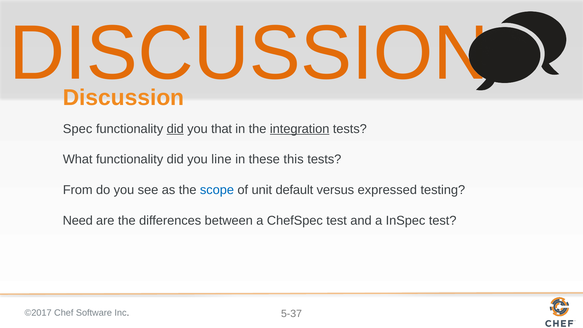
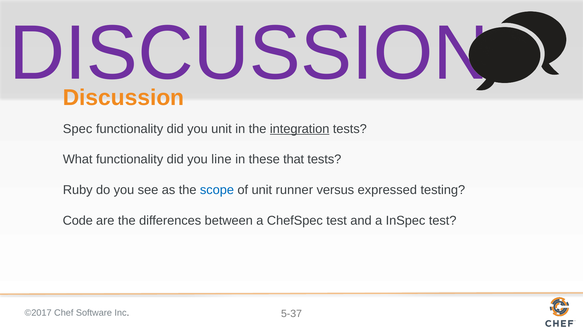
DISCUSSION colour: orange -> purple (249, 53)
did underline: present -> none (175, 129)
you that: that -> unit (222, 129)
this: this -> that (294, 159)
From: From -> Ruby (78, 190)
default: default -> runner (294, 190)
Need: Need -> Code (78, 221)
